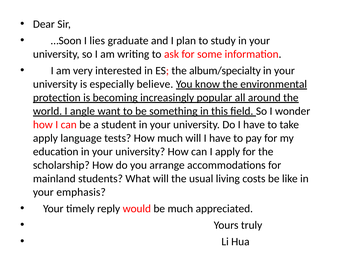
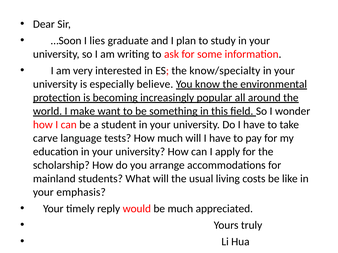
album/specialty: album/specialty -> know/specialty (225, 71)
angle: angle -> make (83, 111)
apply: apply -> carve (45, 138)
